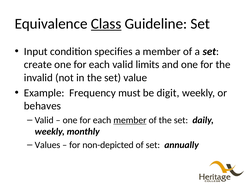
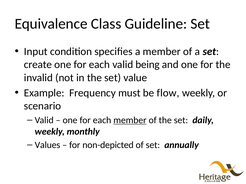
Class underline: present -> none (106, 24)
limits: limits -> being (148, 65)
digit: digit -> flow (168, 93)
behaves: behaves -> scenario (43, 106)
